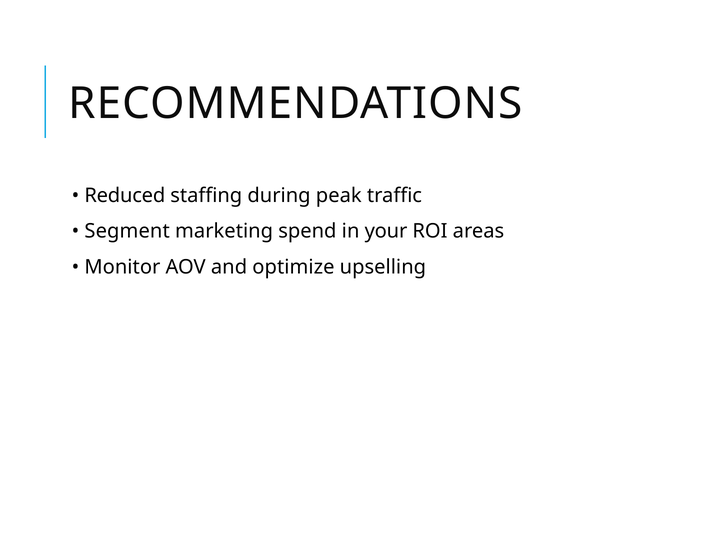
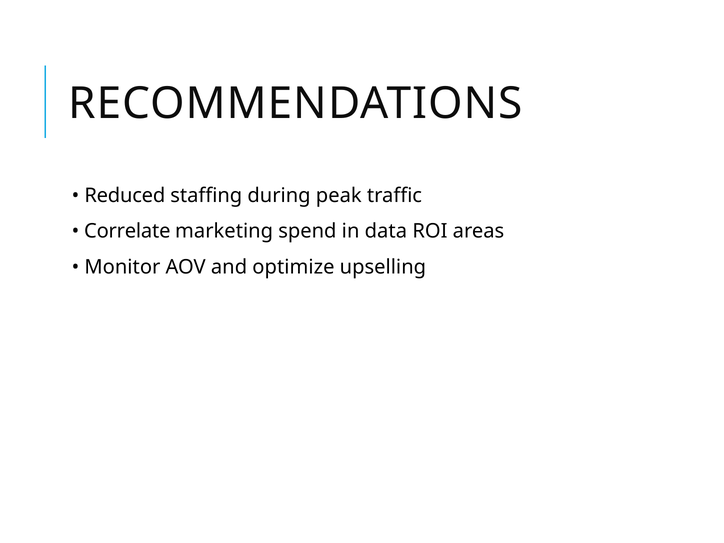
Segment: Segment -> Correlate (127, 231)
your: your -> data (386, 231)
